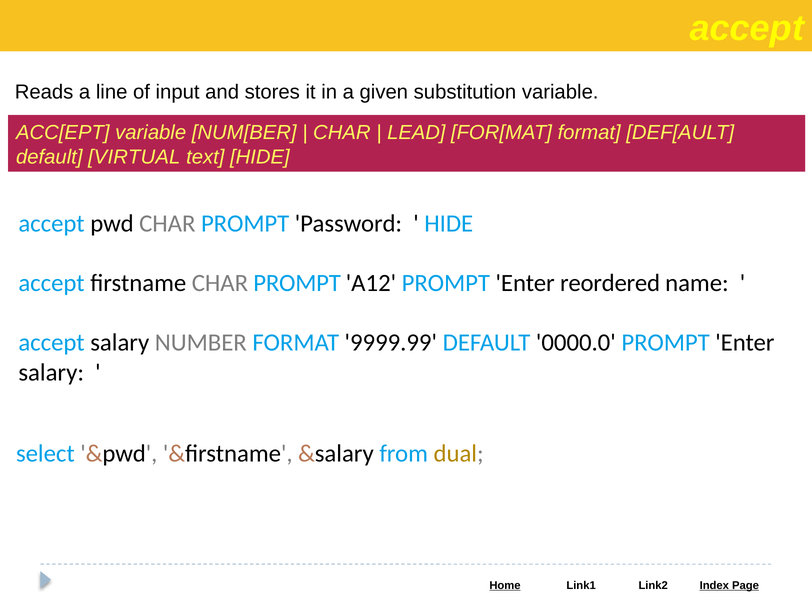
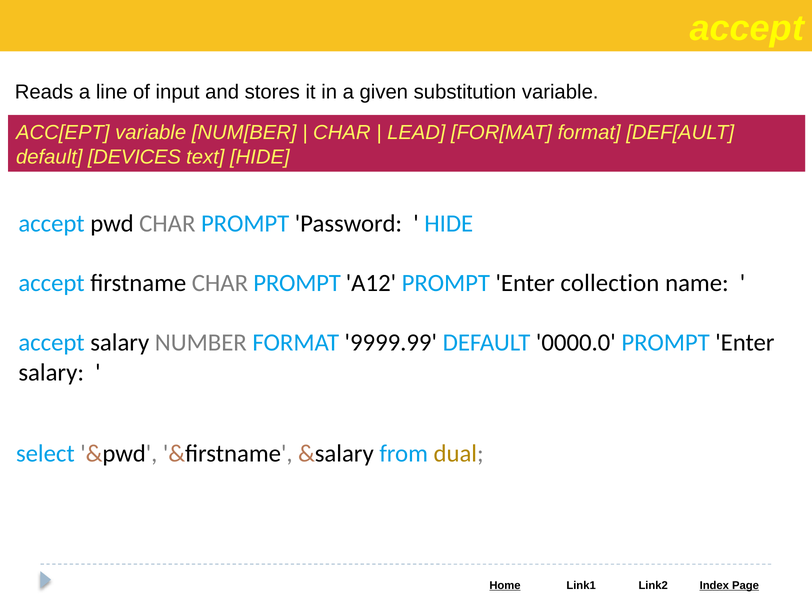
VIRTUAL: VIRTUAL -> DEVICES (134, 157)
reordered: reordered -> collection (610, 283)
